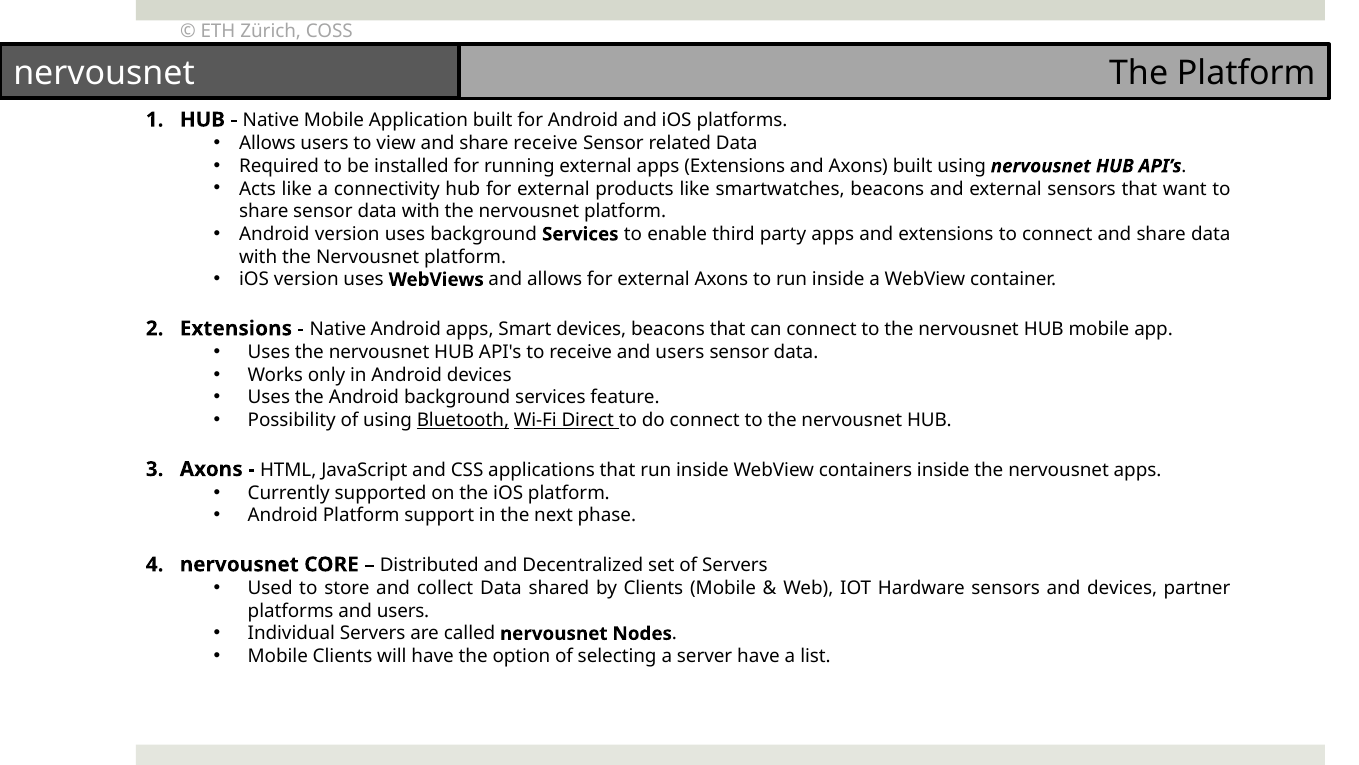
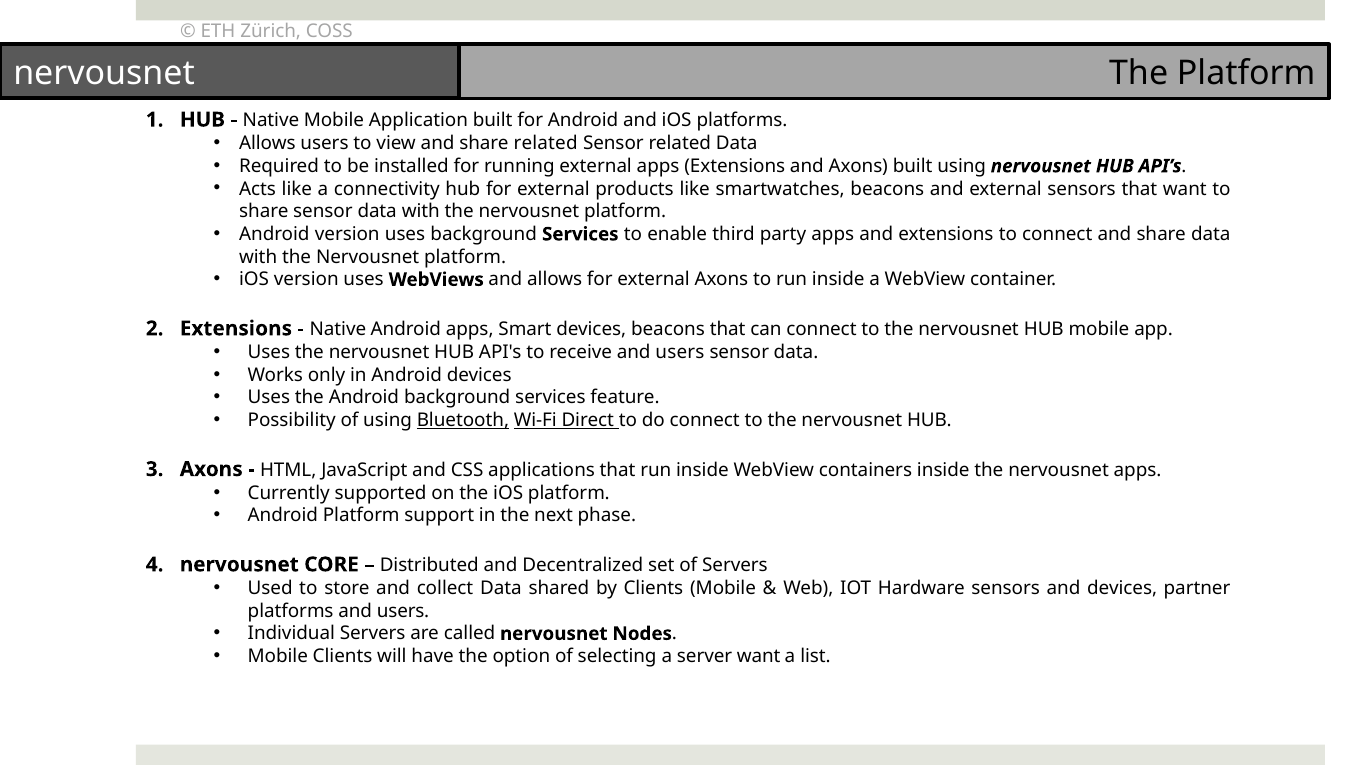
share receive: receive -> related (546, 143)
server have: have -> want (759, 656)
